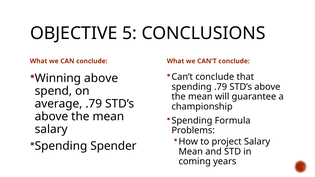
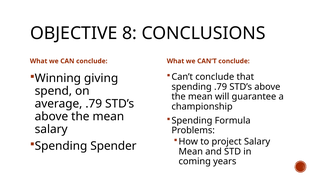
5: 5 -> 8 (130, 33)
Winning above: above -> giving (101, 78)
